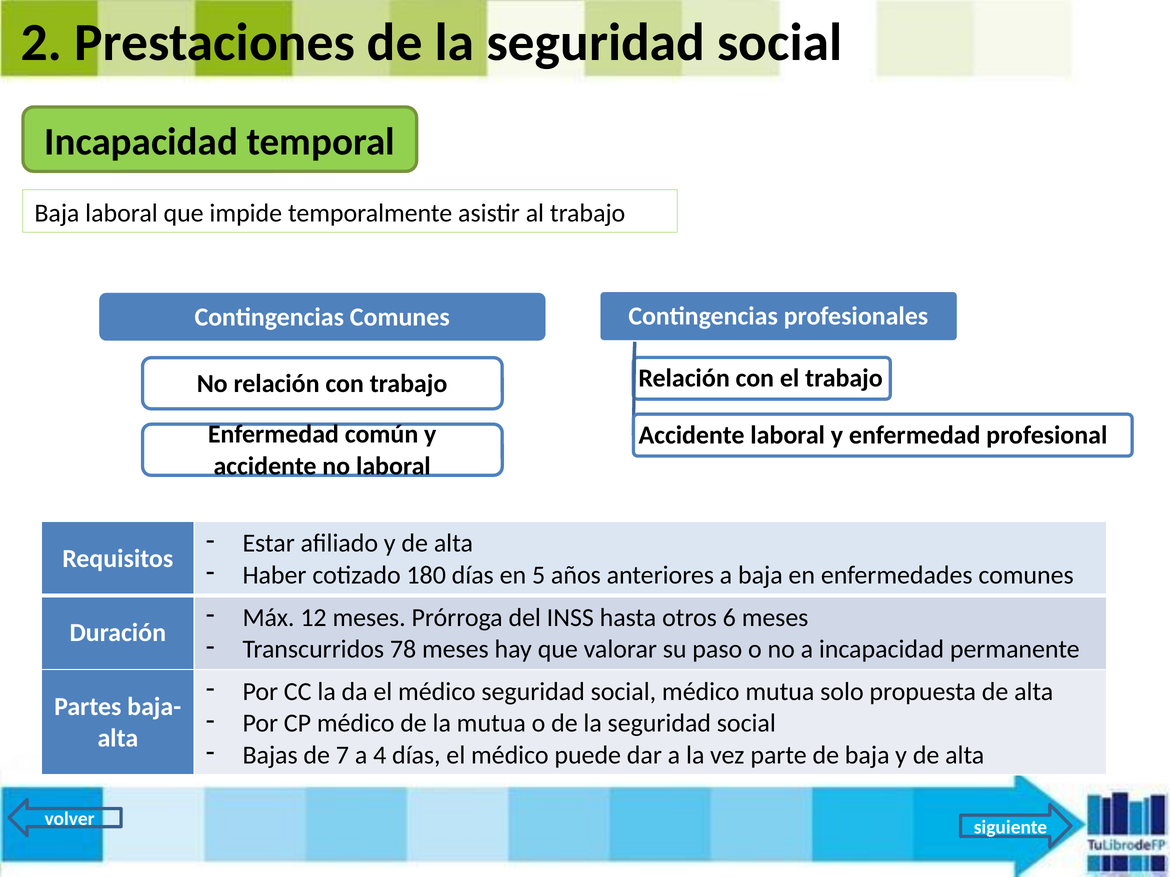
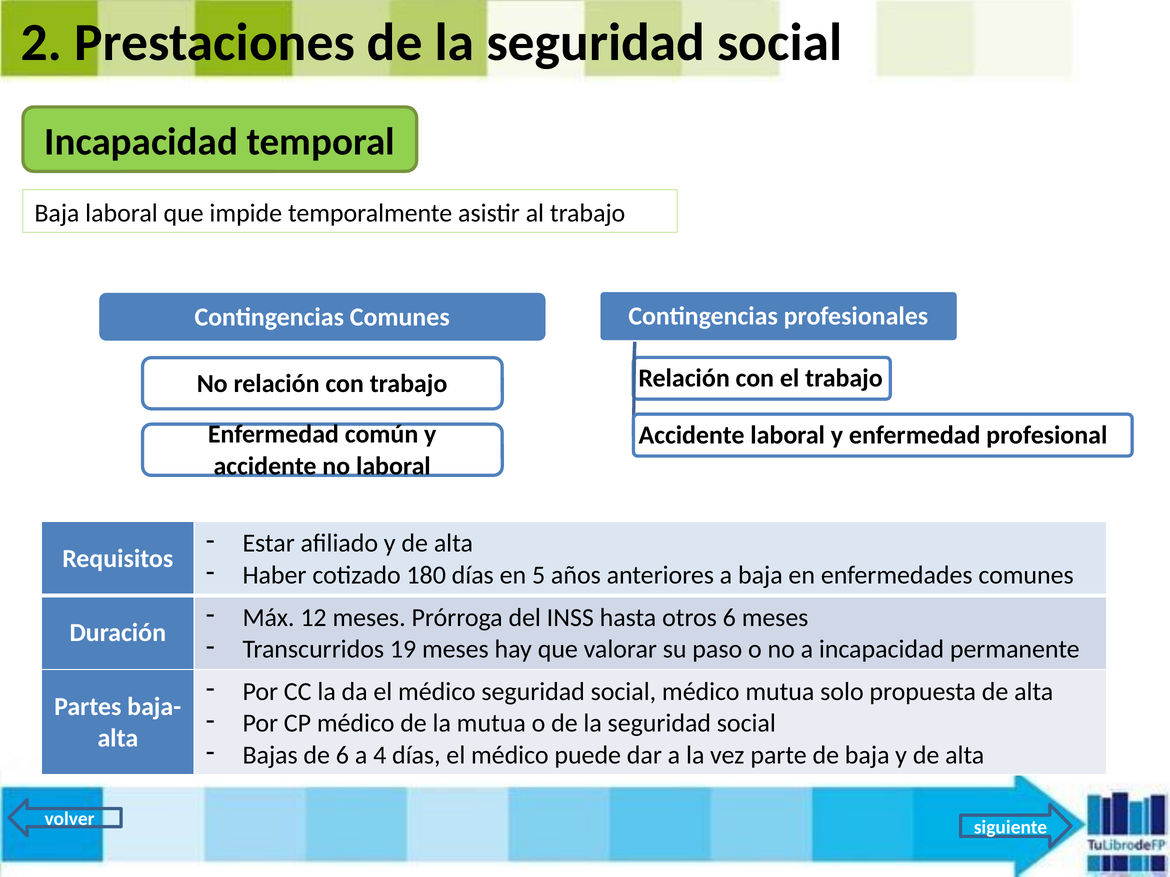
78: 78 -> 19 (403, 650)
de 7: 7 -> 6 (342, 755)
